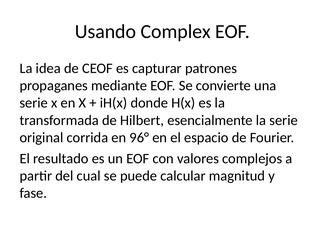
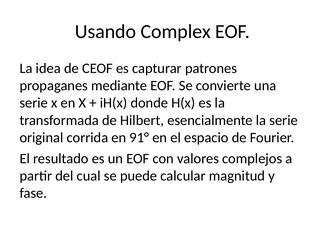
96°: 96° -> 91° (139, 138)
